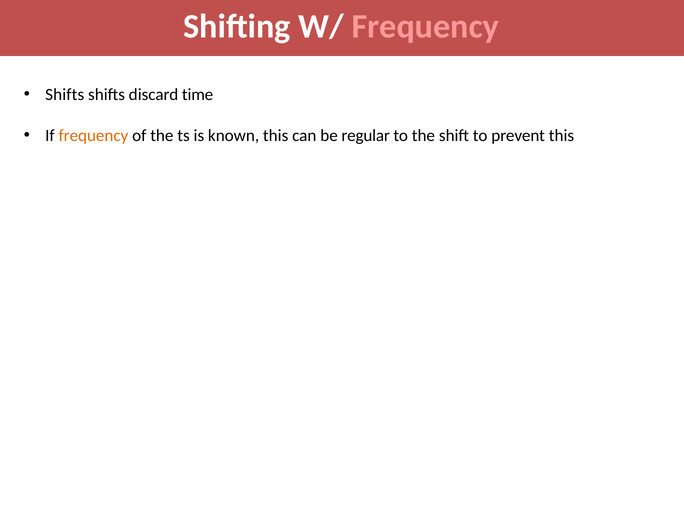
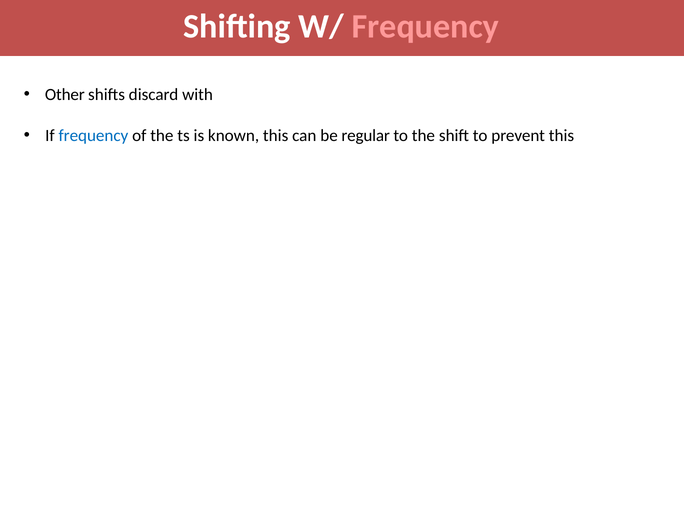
Shifts: Shifts -> Other (65, 95)
time: time -> with (198, 95)
frequency colour: orange -> blue (93, 136)
